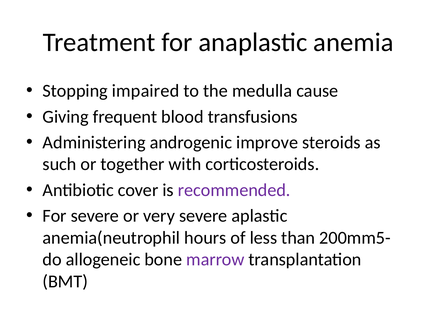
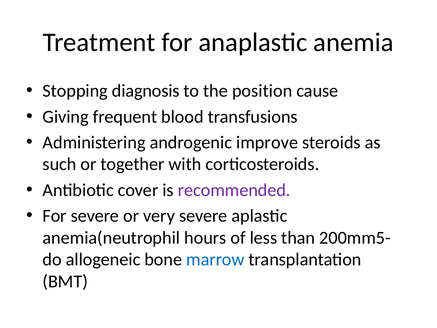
impaired: impaired -> diagnosis (146, 91)
medulla: medulla -> position (262, 91)
marrow colour: purple -> blue (215, 259)
